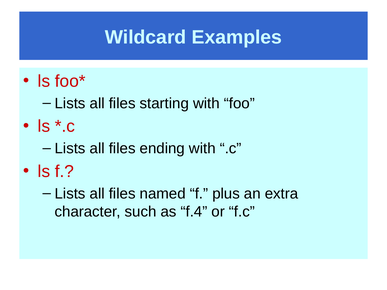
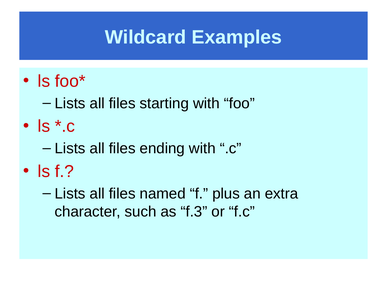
f.4: f.4 -> f.3 (194, 212)
